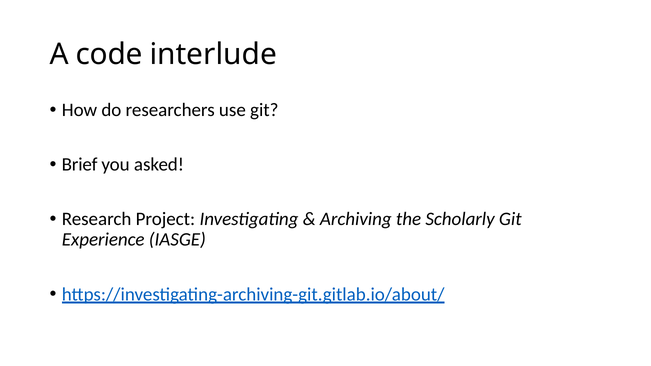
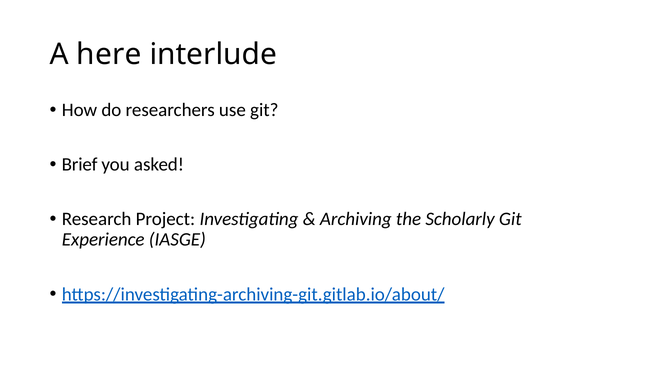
code: code -> here (109, 55)
